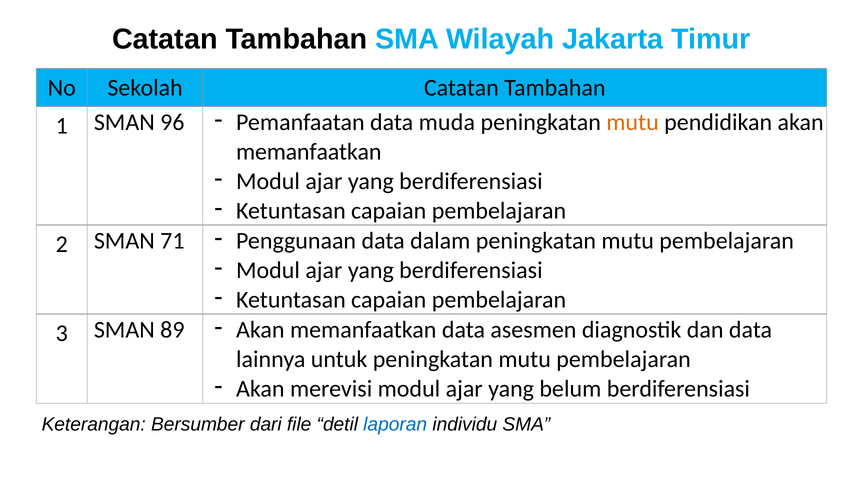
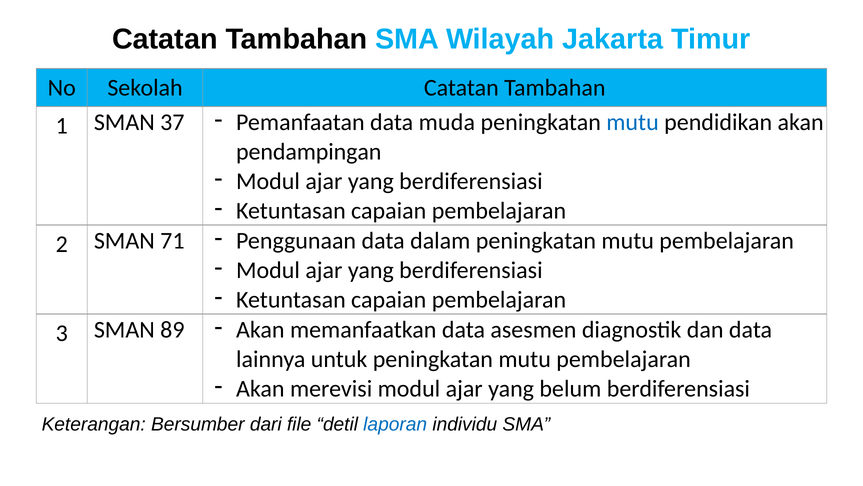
96: 96 -> 37 (172, 122)
mutu colour: orange -> blue (633, 122)
memanfaatkan: memanfaatkan -> pendampingan (309, 152)
